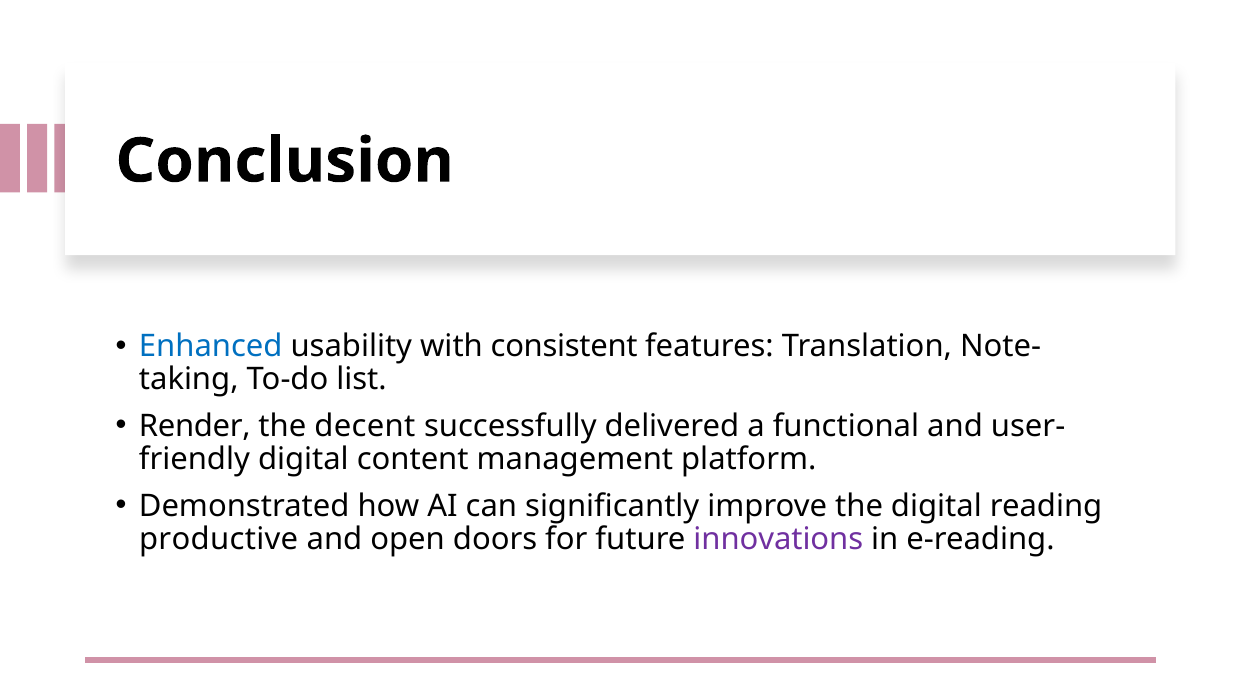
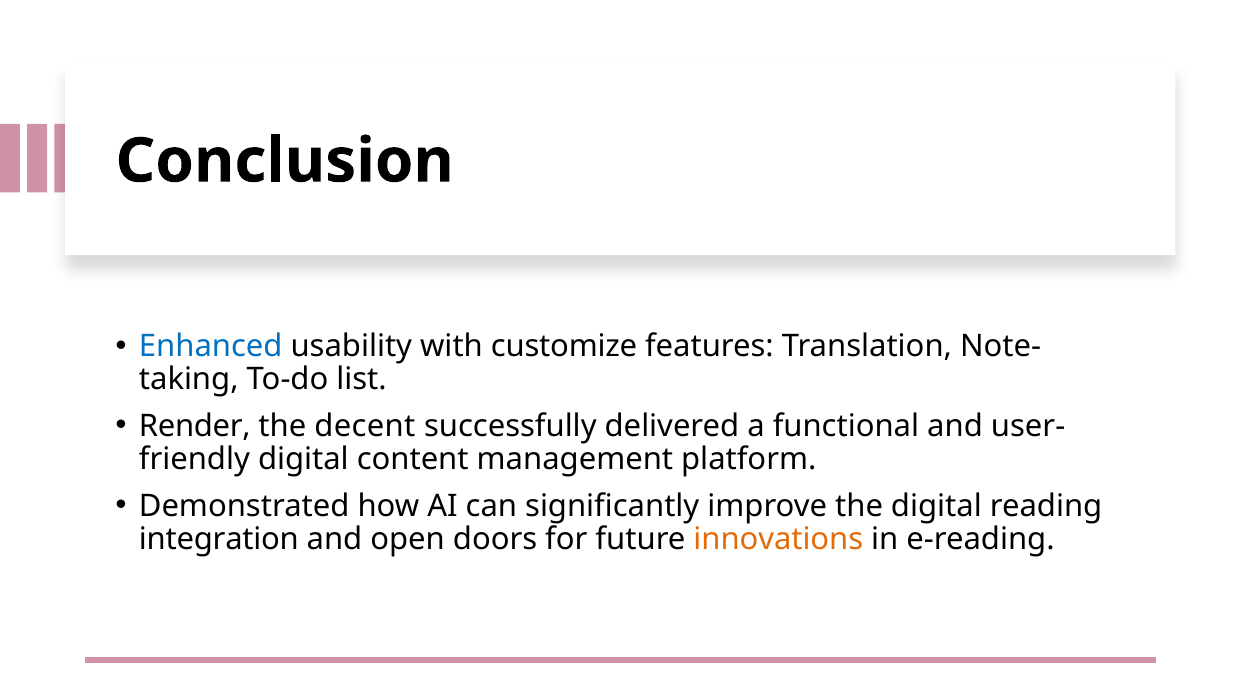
consistent: consistent -> customize (564, 346)
productive: productive -> integration (219, 539)
innovations colour: purple -> orange (778, 539)
